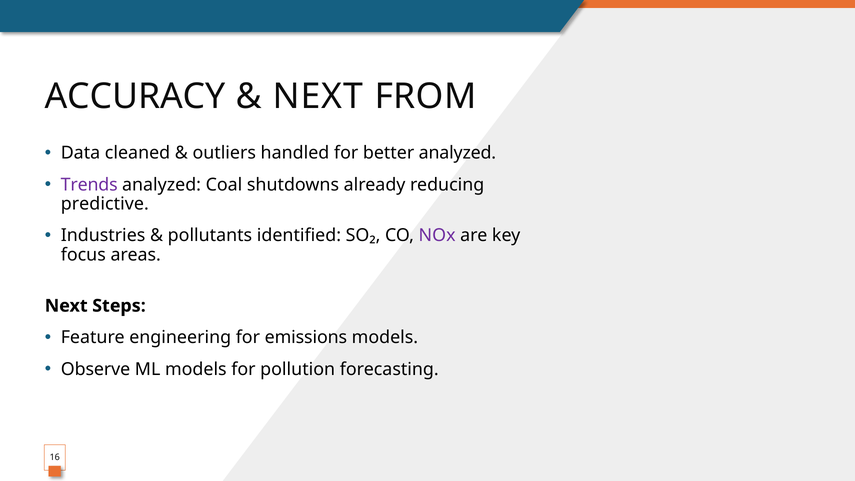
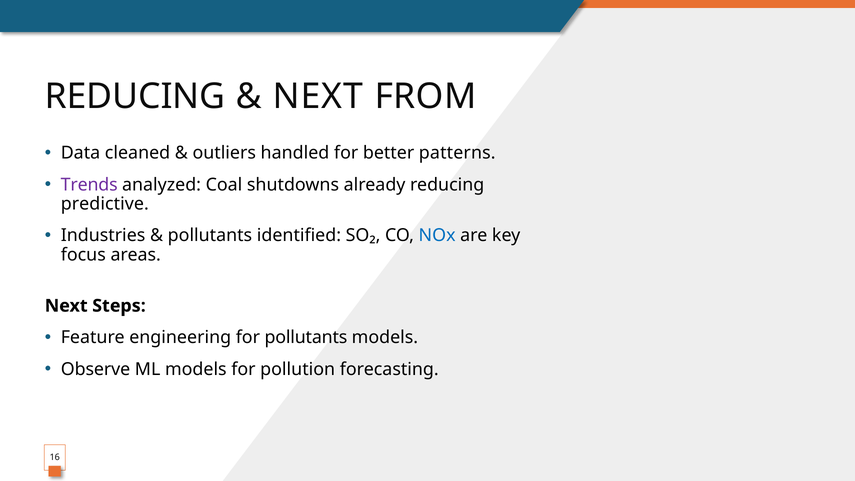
ACCURACY: ACCURACY -> REDUCING (135, 97)
better analyzed: analyzed -> patterns (457, 153)
NOx colour: purple -> blue (437, 236)
for emissions: emissions -> pollutants (306, 337)
